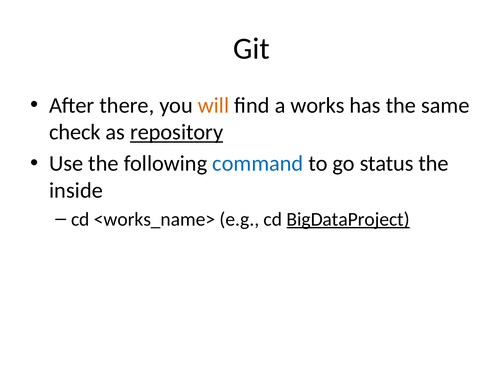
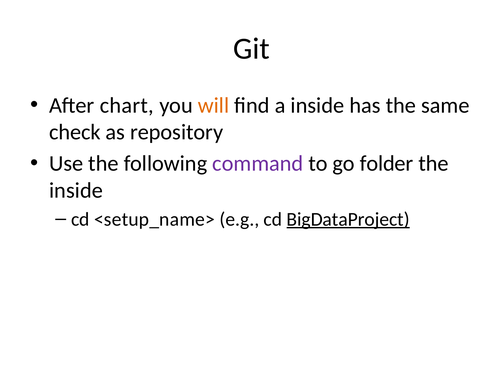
there: there -> chart (127, 106)
a works: works -> inside (317, 106)
repository underline: present -> none (177, 132)
command colour: blue -> purple (258, 164)
status: status -> folder (387, 164)
<works_name>: <works_name> -> <setup_name> (154, 219)
